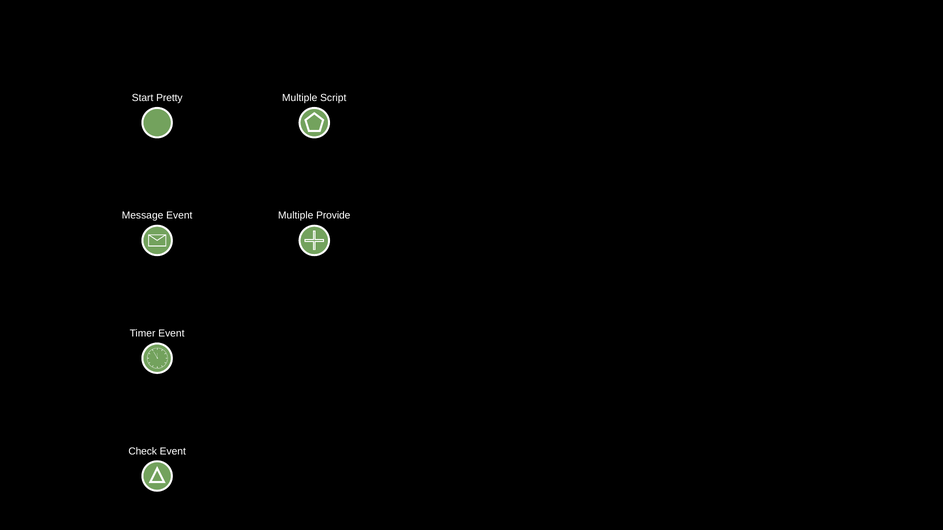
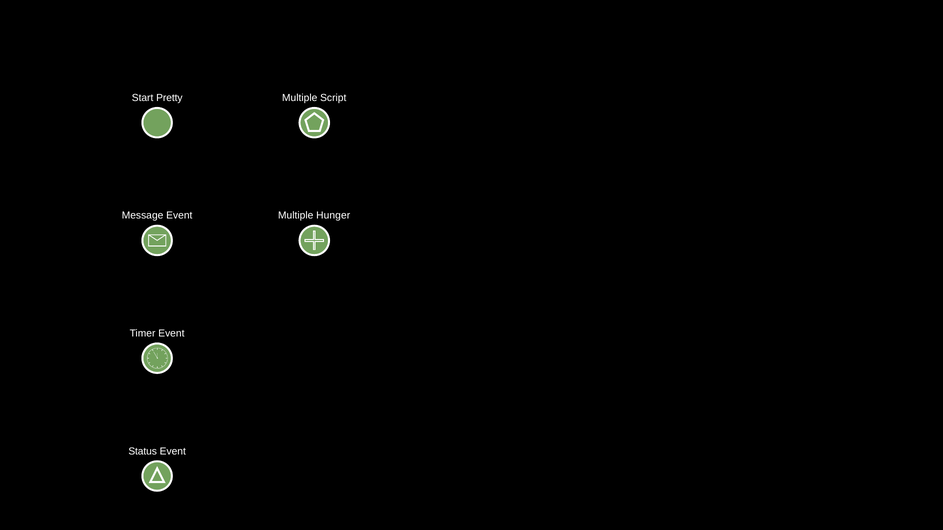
Provide: Provide -> Hunger (333, 216)
Check: Check -> Status (143, 452)
